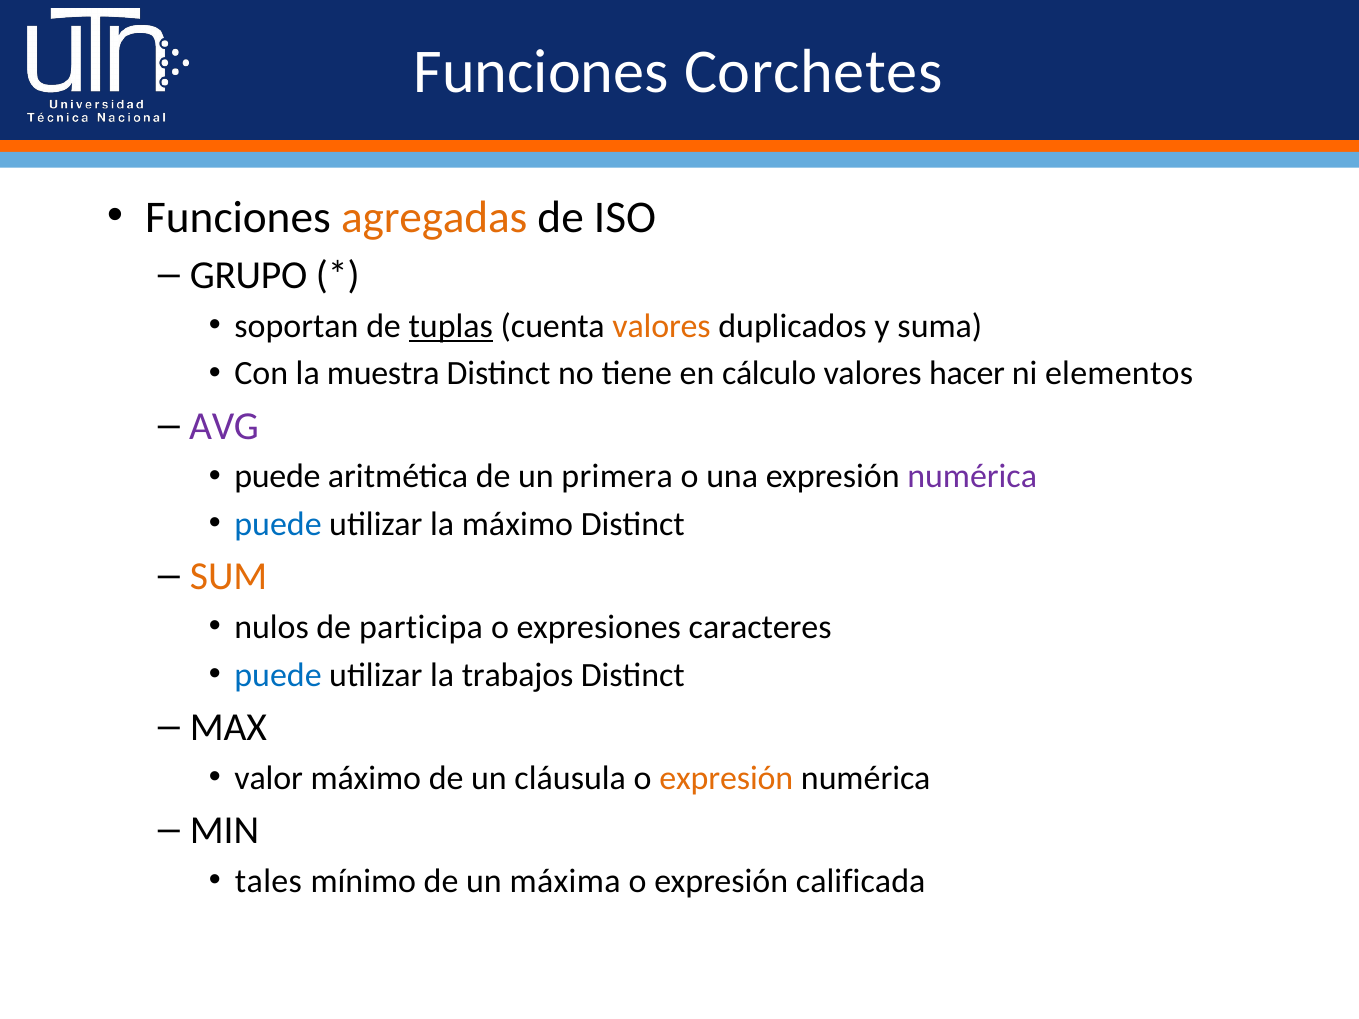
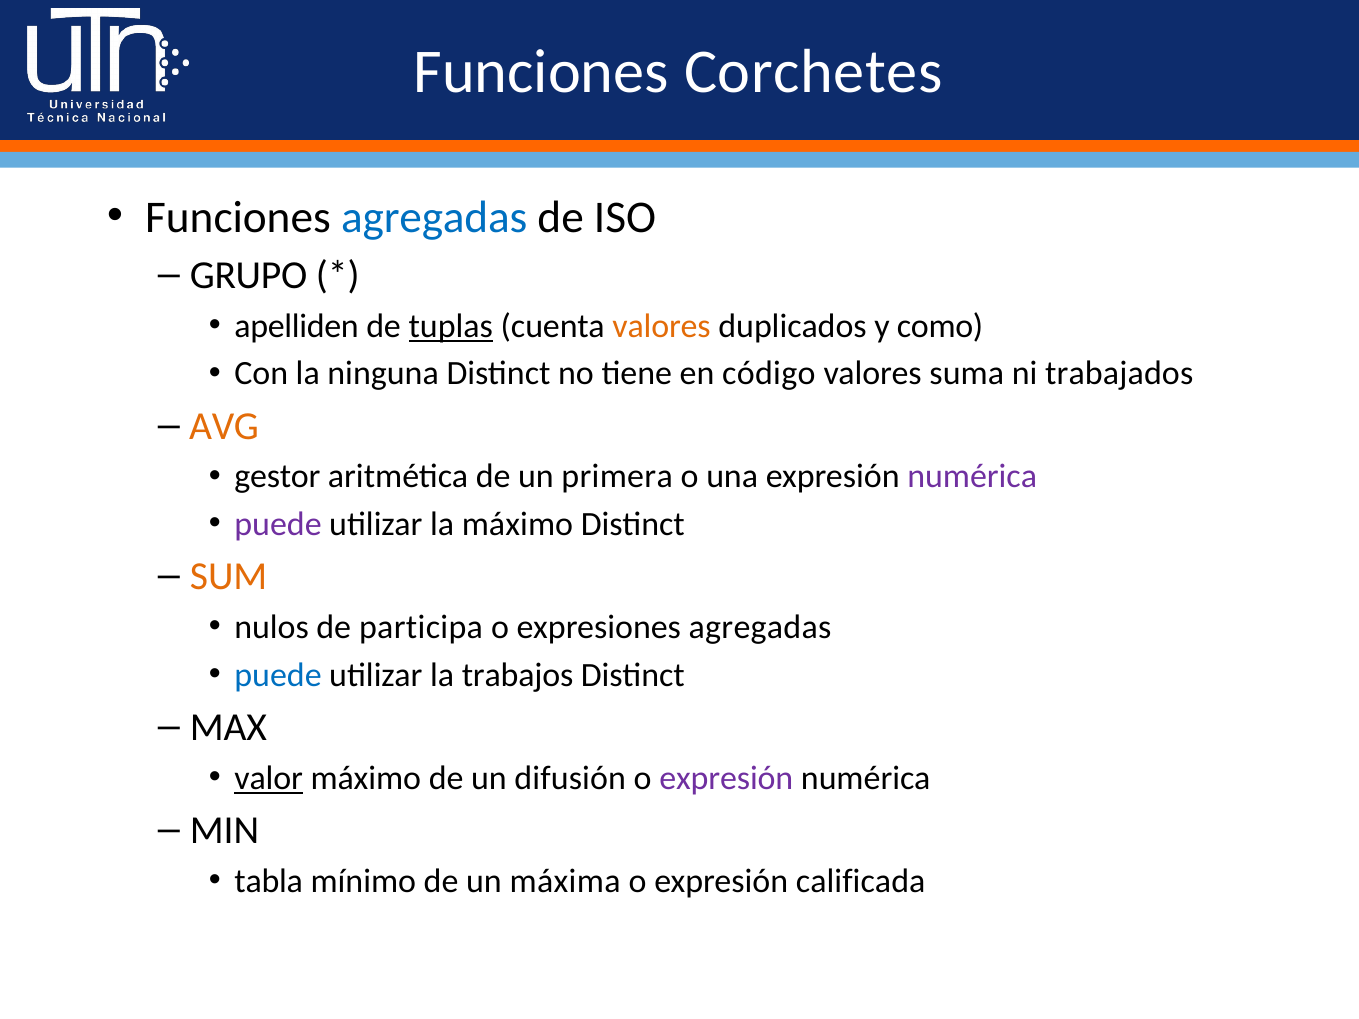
agregadas colour: orange -> blue (434, 217)
soportan: soportan -> apelliden (297, 326)
suma: suma -> como (940, 326)
muestra: muestra -> ninguna (383, 374)
cálculo: cálculo -> código (769, 374)
hacer: hacer -> suma (967, 374)
elementos: elementos -> trabajados (1119, 374)
AVG colour: purple -> orange (224, 426)
puede: puede -> gestor (277, 477)
puede colour: blue -> purple (278, 524)
expresiones caracteres: caracteres -> agregadas (760, 628)
valor underline: none -> present (269, 778)
cláusula: cláusula -> difusión (570, 778)
expresión colour: orange -> purple (726, 778)
tales: tales -> tabla (269, 881)
